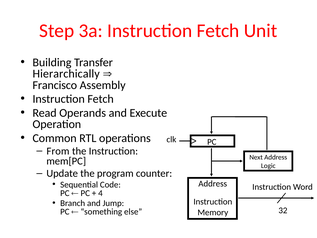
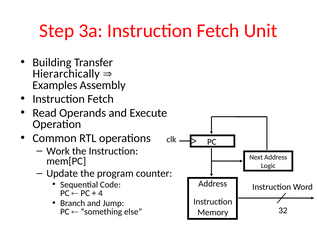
Francisco: Francisco -> Examples (55, 85)
From: From -> Work (58, 151)
